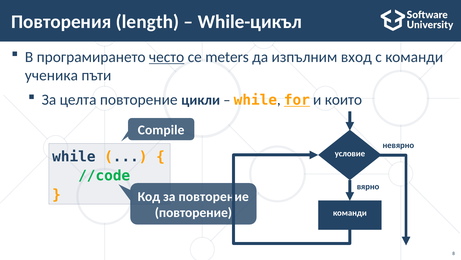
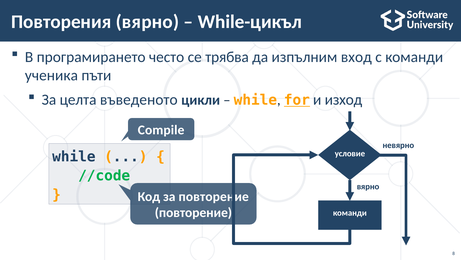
Повторения length: length -> вярно (147, 22)
често underline: present -> none (167, 57)
meters: meters -> трябва (227, 57)
целта повторение: повторение -> въведеното (139, 100)
които: които -> изход (343, 100)
